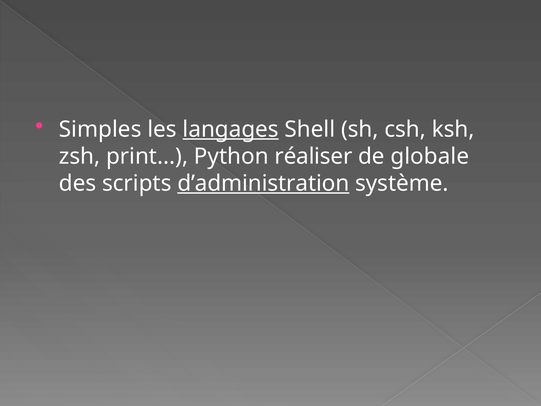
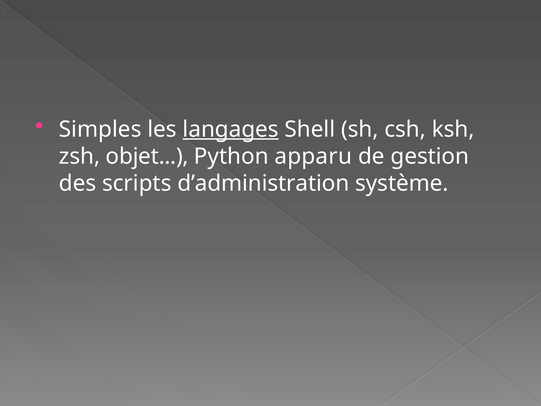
print: print -> objet (147, 156)
réaliser: réaliser -> apparu (313, 156)
globale: globale -> gestion (430, 156)
d’administration underline: present -> none (263, 183)
